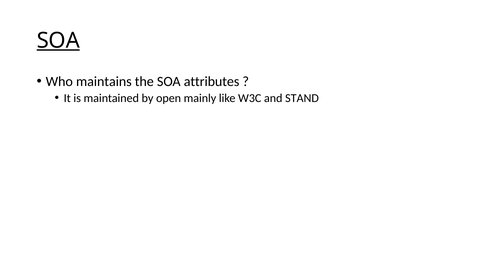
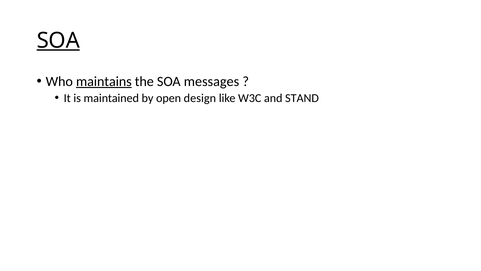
maintains underline: none -> present (104, 81)
attributes: attributes -> messages (211, 81)
mainly: mainly -> design (200, 98)
